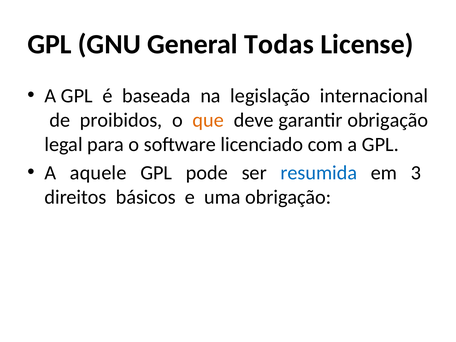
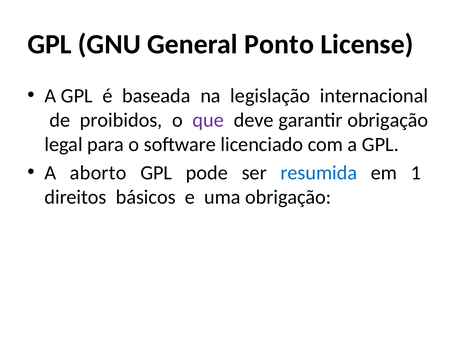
Todas: Todas -> Ponto (279, 44)
que colour: orange -> purple (208, 120)
aquele: aquele -> aborto (98, 173)
3: 3 -> 1 (416, 173)
